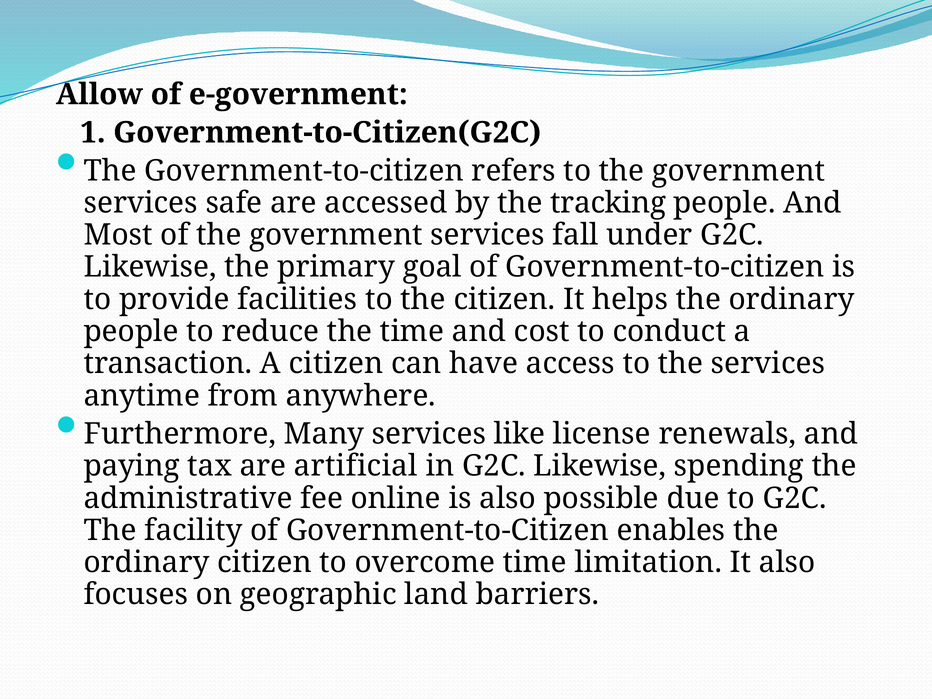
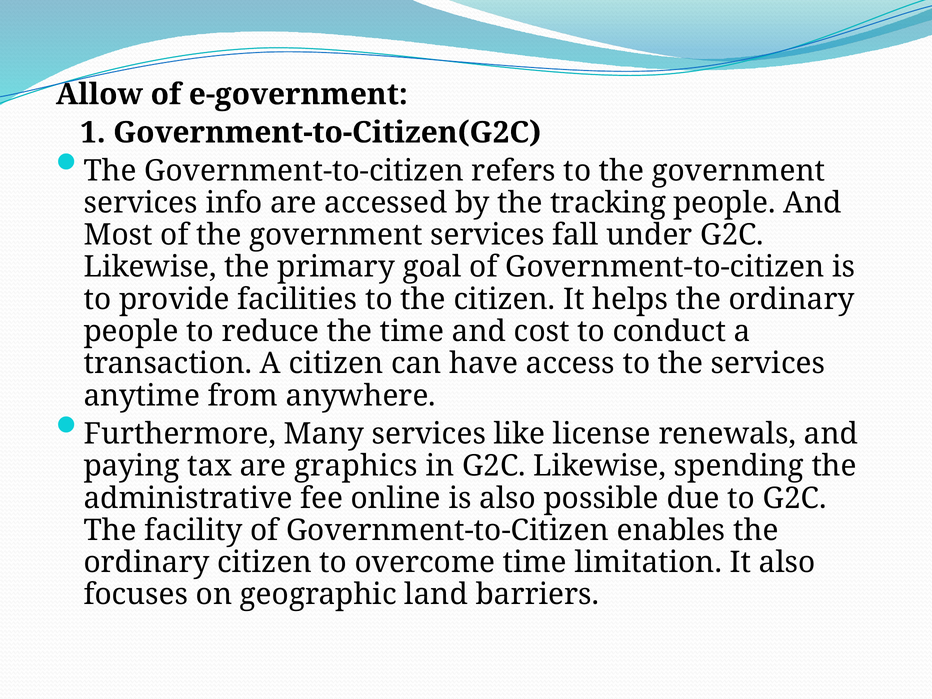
safe: safe -> info (234, 203)
artificial: artificial -> graphics (356, 466)
